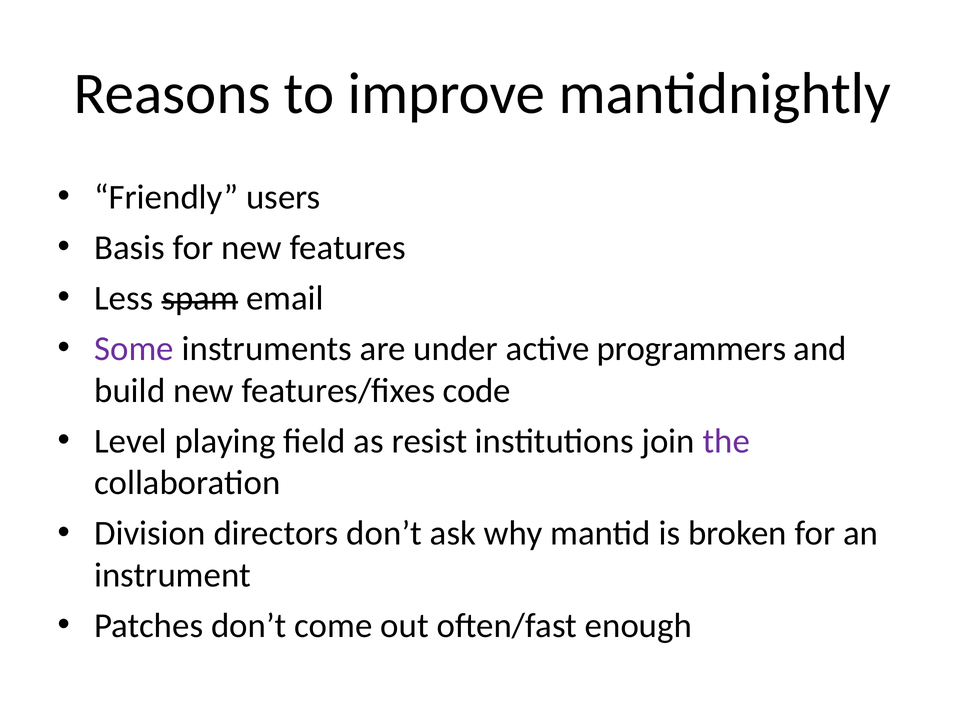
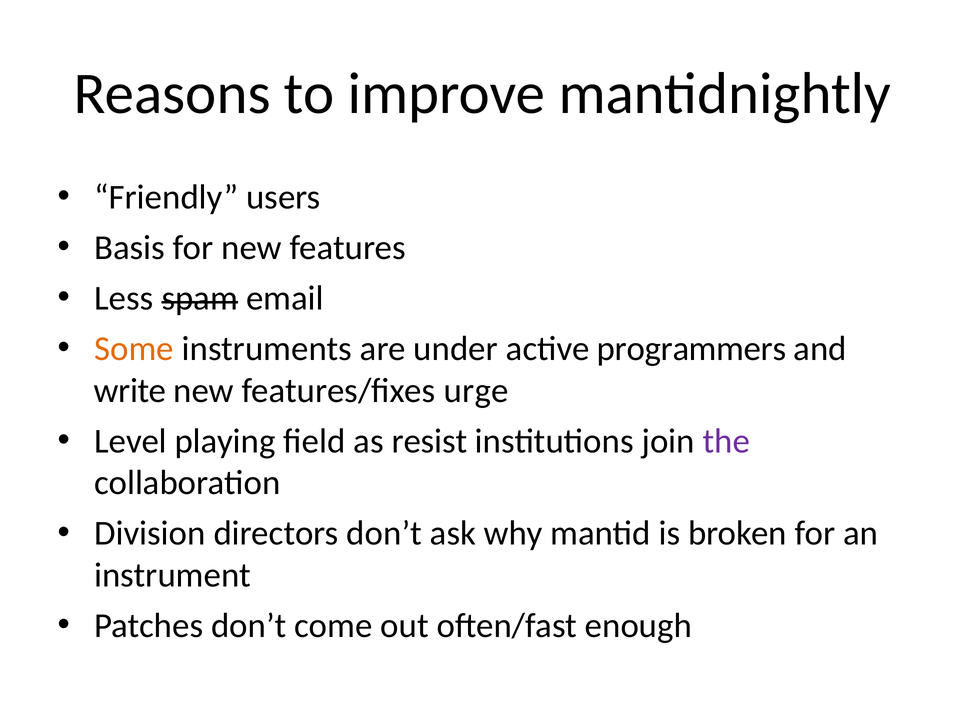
Some colour: purple -> orange (134, 349)
build: build -> write (130, 390)
code: code -> urge (476, 390)
